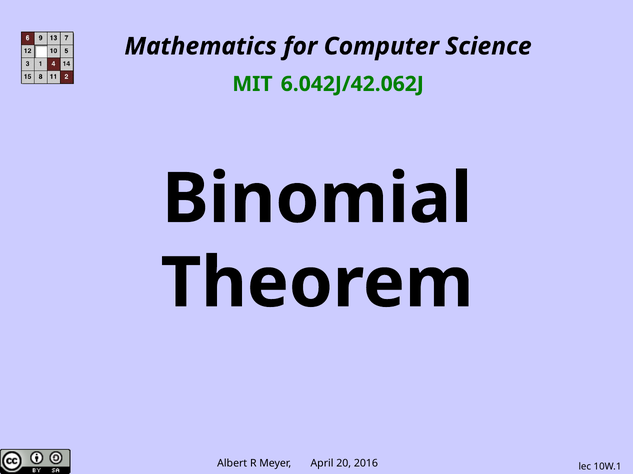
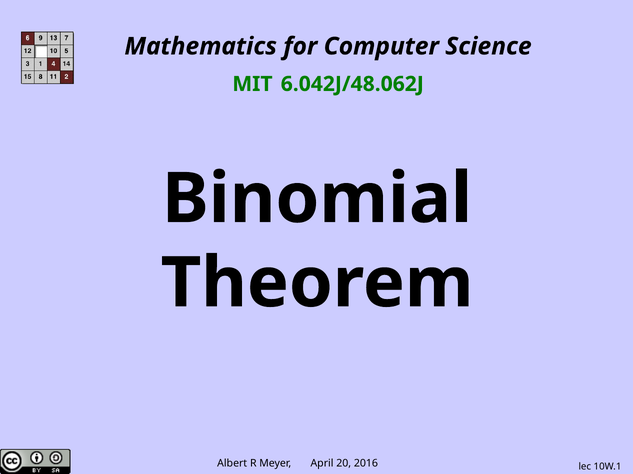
6.042J/42.062J: 6.042J/42.062J -> 6.042J/48.062J (352, 84)
